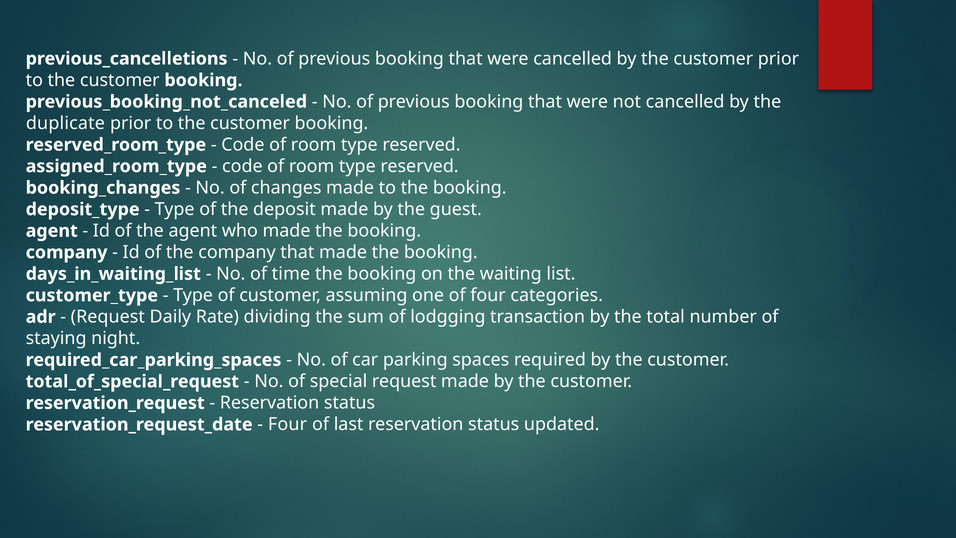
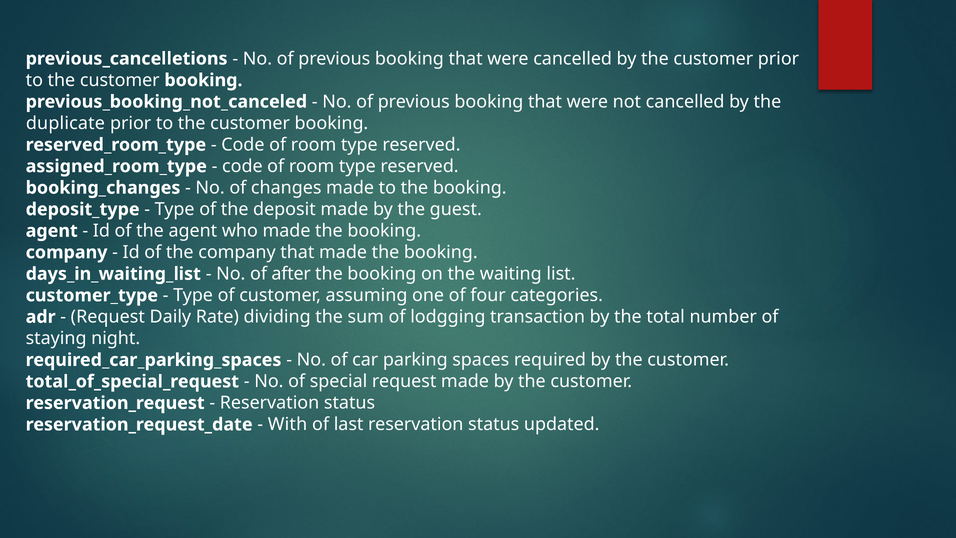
time: time -> after (291, 274)
Four: Four -> With (288, 424)
